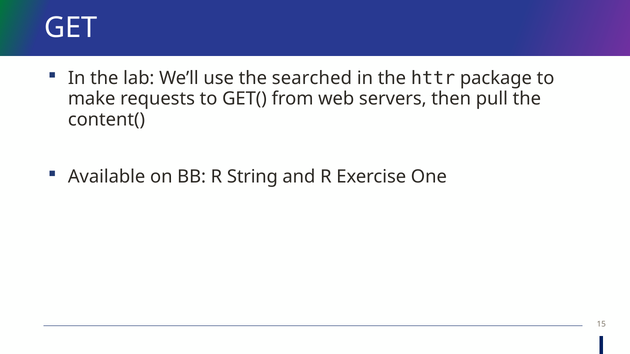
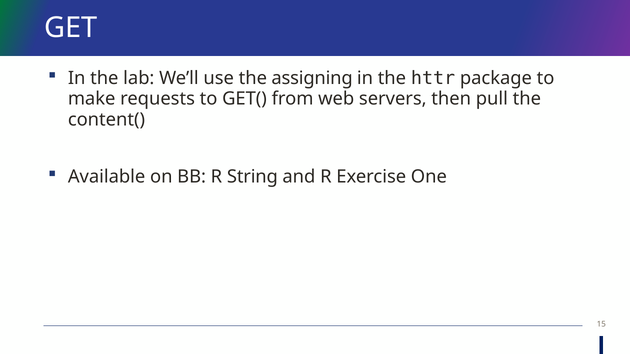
searched: searched -> assigning (312, 78)
